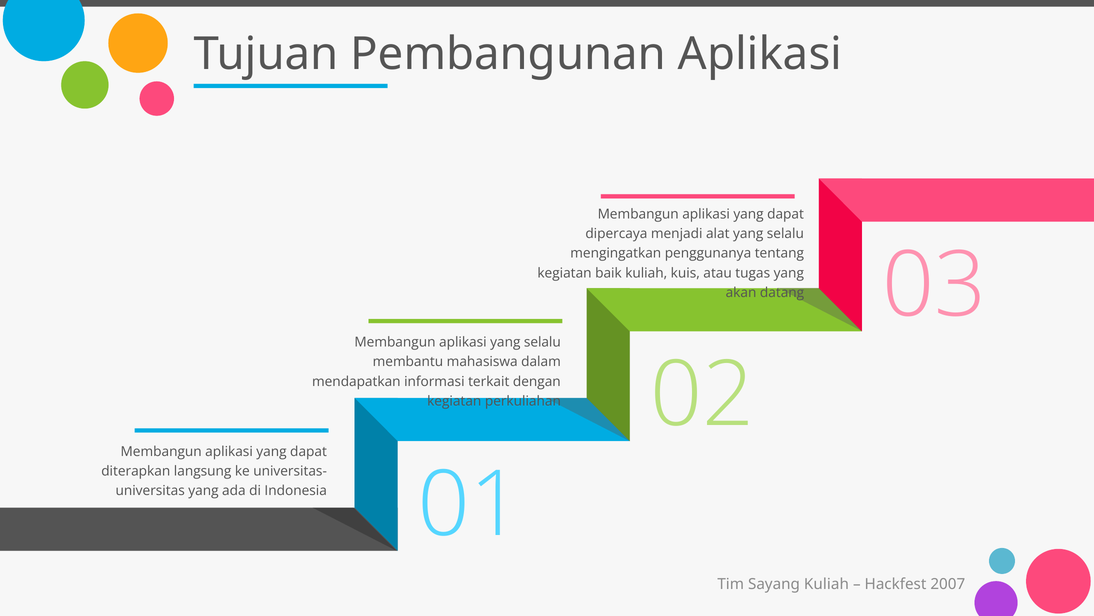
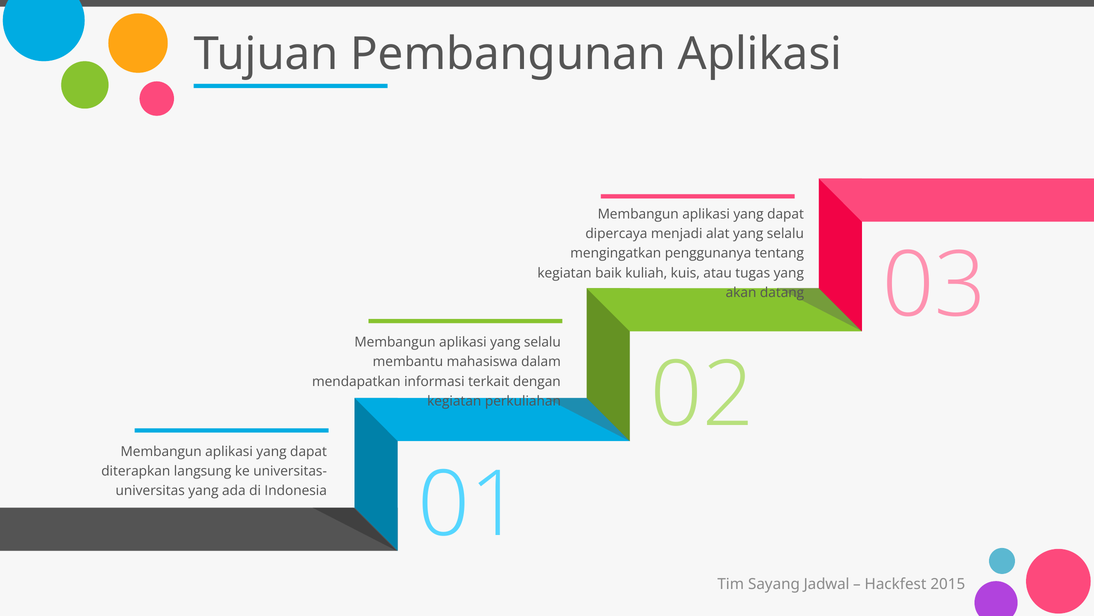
Sayang Kuliah: Kuliah -> Jadwal (827, 584)
2007: 2007 -> 2015 (948, 584)
